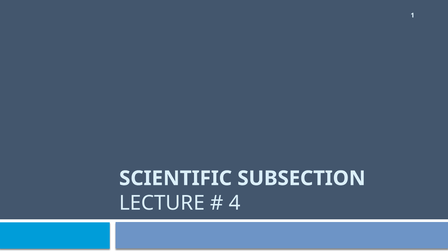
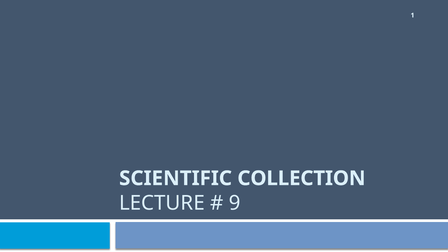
SUBSECTION: SUBSECTION -> COLLECTION (301, 178)
4: 4 -> 9 (235, 203)
